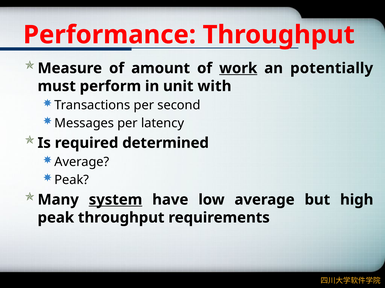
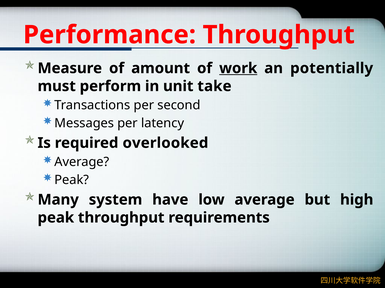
with: with -> take (214, 86)
determined: determined -> overlooked (165, 143)
system underline: present -> none (116, 200)
